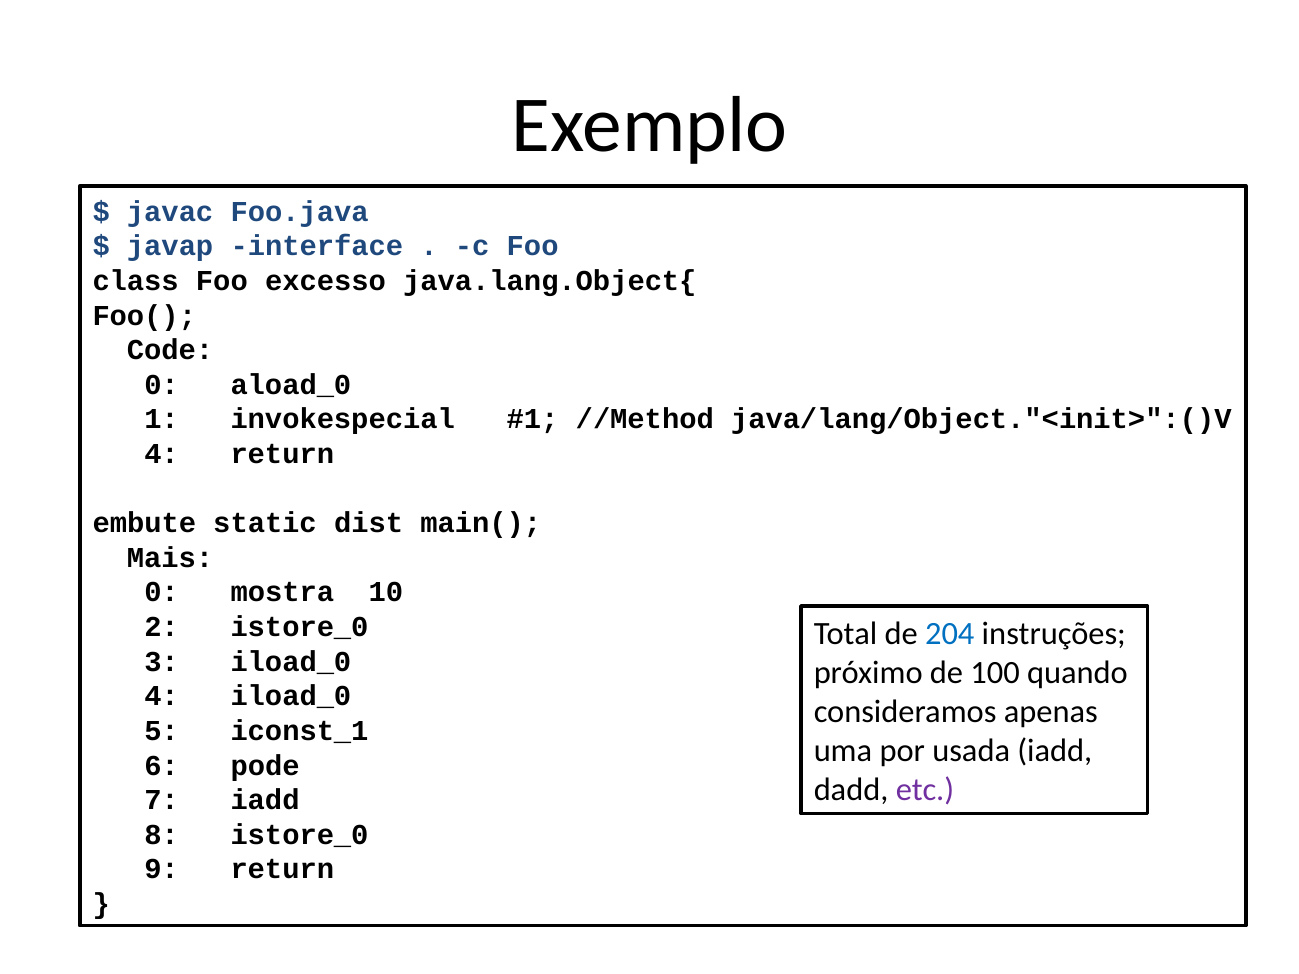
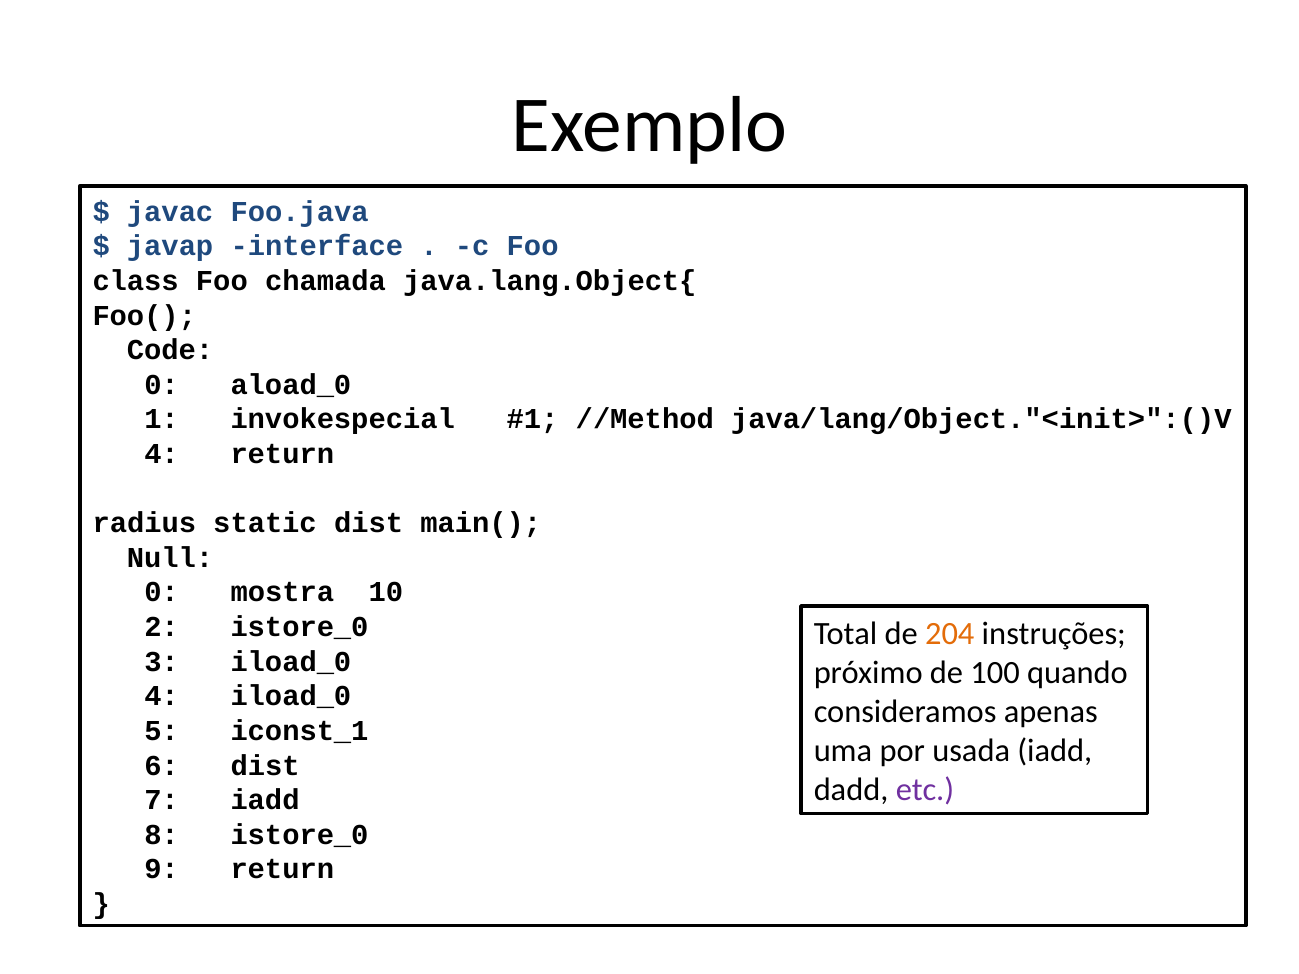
excesso: excesso -> chamada (326, 281)
embute: embute -> radius (144, 523)
Mais: Mais -> Null (170, 558)
204 colour: blue -> orange (950, 634)
6 pode: pode -> dist (265, 766)
